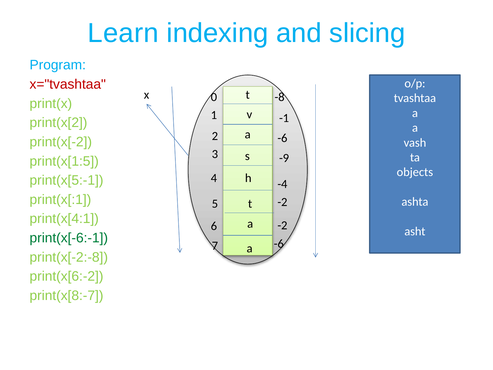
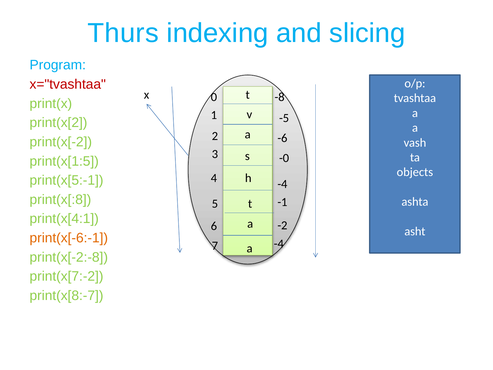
Learn: Learn -> Thurs (123, 33)
-1: -1 -> -5 (284, 118)
-9: -9 -> -0 (284, 158)
print(x[:1: print(x[:1 -> print(x[:8 (60, 199)
-2: -2 -> -1 (282, 202)
print(x[-6:-1 colour: green -> orange (69, 238)
7 -6: -6 -> -4 (279, 243)
print(x[6:-2: print(x[6:-2 -> print(x[7:-2 (66, 276)
